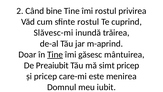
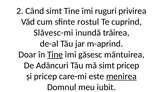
Când bine: bine -> simt (54, 11)
îmi rostul: rostul -> ruguri (106, 11)
Preaiubit: Preaiubit -> Adâncuri (52, 65)
menirea underline: none -> present (121, 76)
